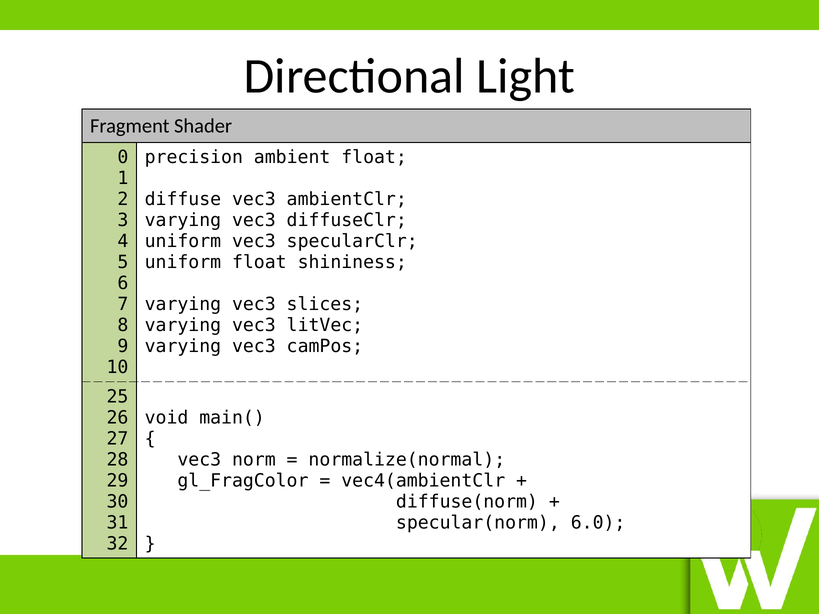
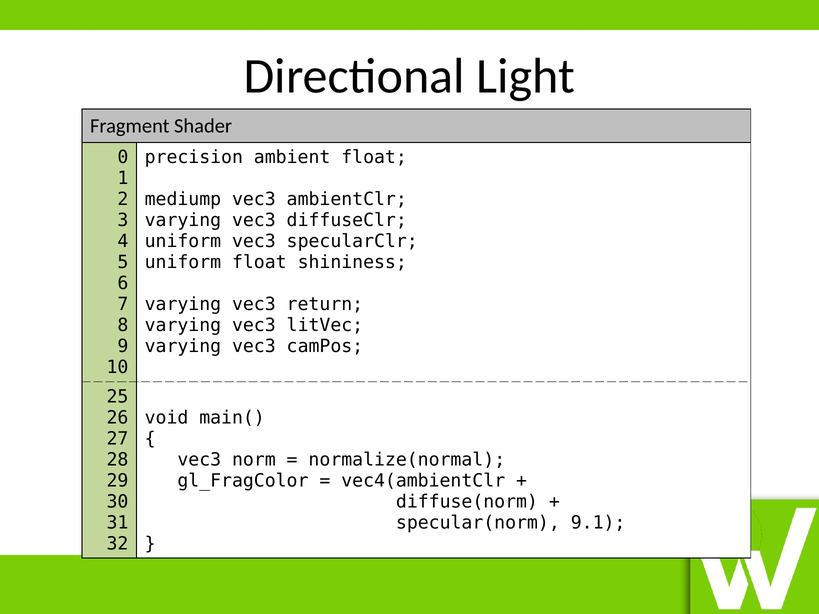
diffuse: diffuse -> mediump (183, 199)
slices: slices -> return (325, 304)
6.0: 6.0 -> 9.1 (598, 523)
